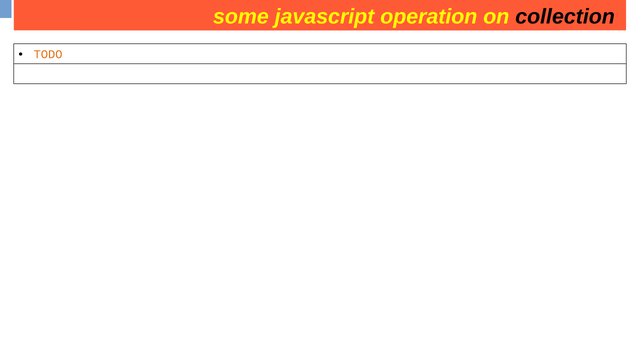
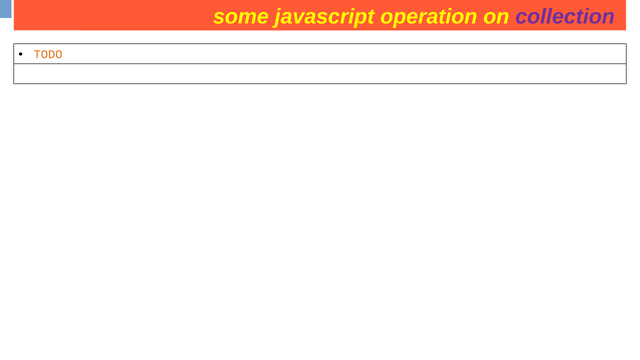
collection colour: black -> purple (565, 17)
